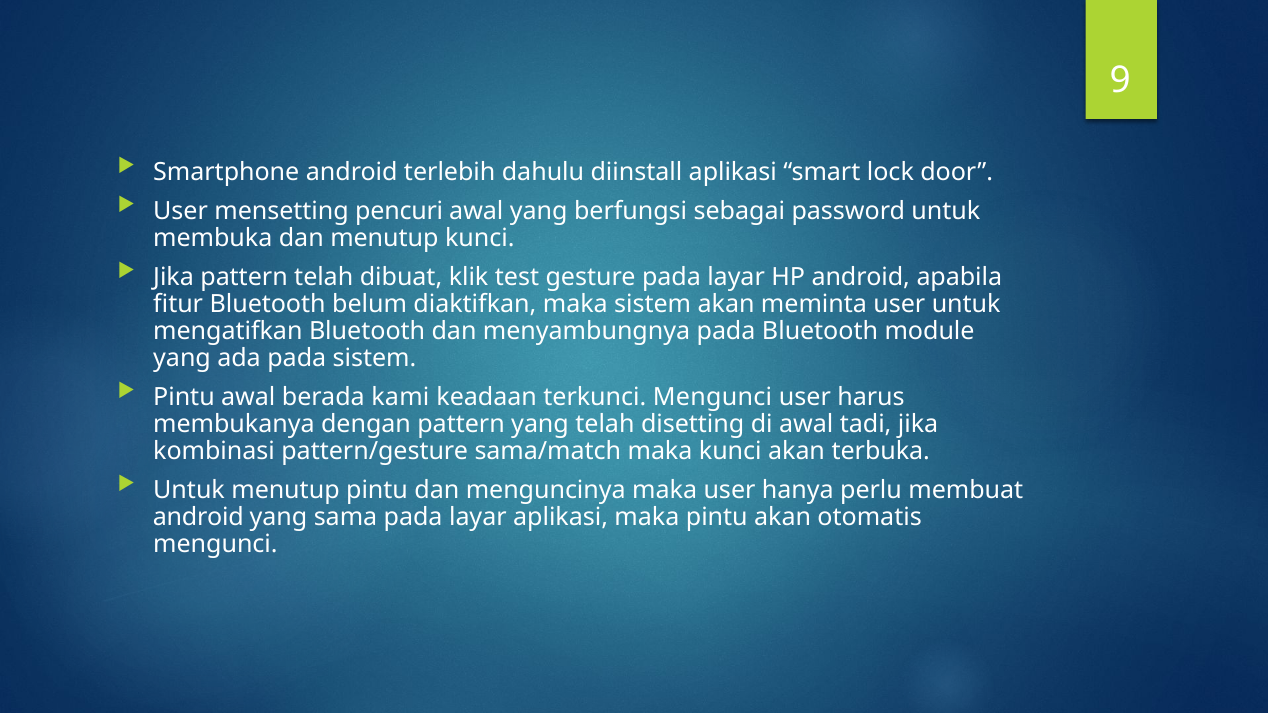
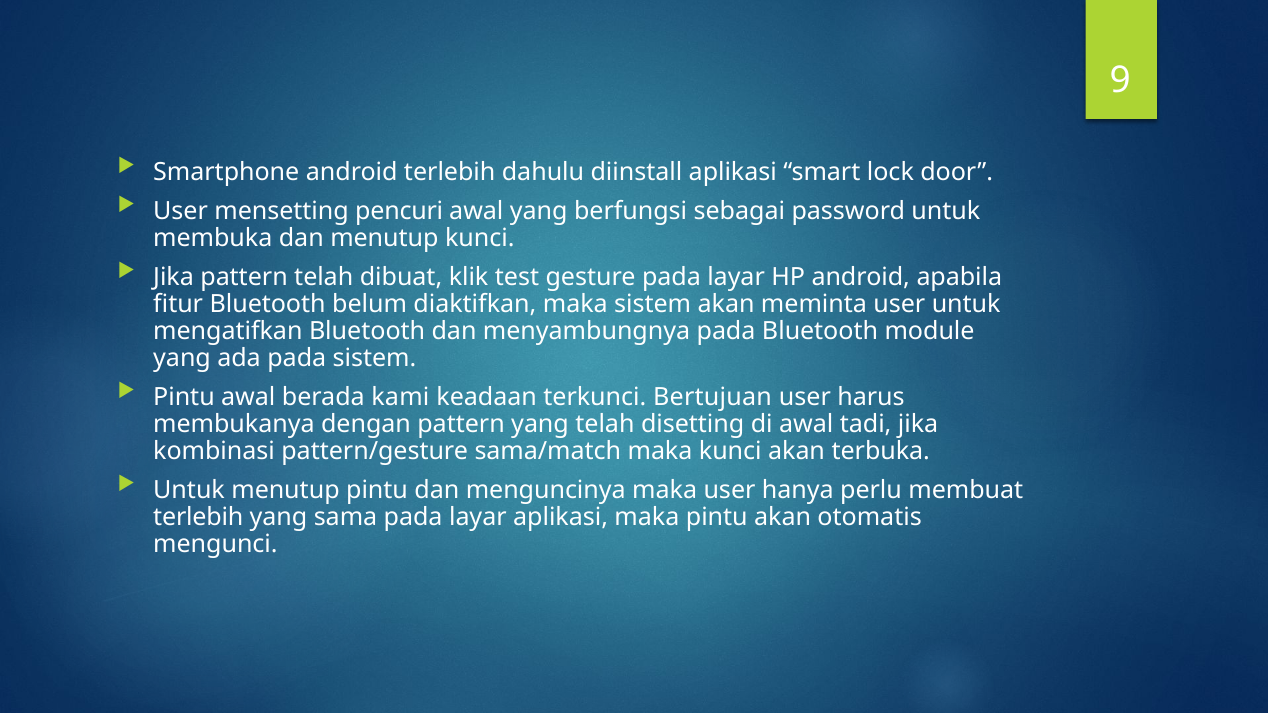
terkunci Mengunci: Mengunci -> Bertujuan (713, 397)
android: android -> terlebih (198, 518)
